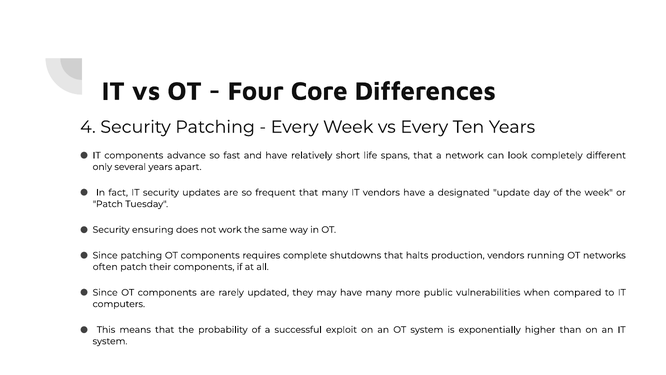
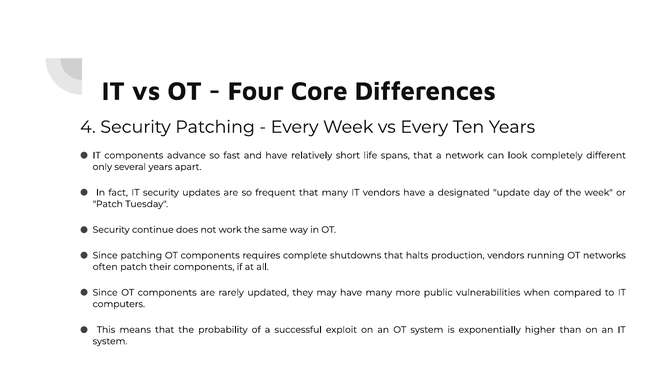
ensuring: ensuring -> continue (153, 229)
